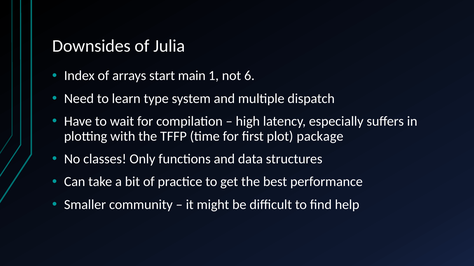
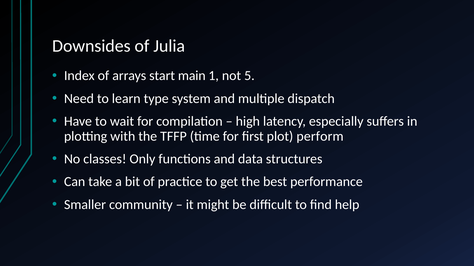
6: 6 -> 5 (249, 76)
package: package -> perform (320, 137)
